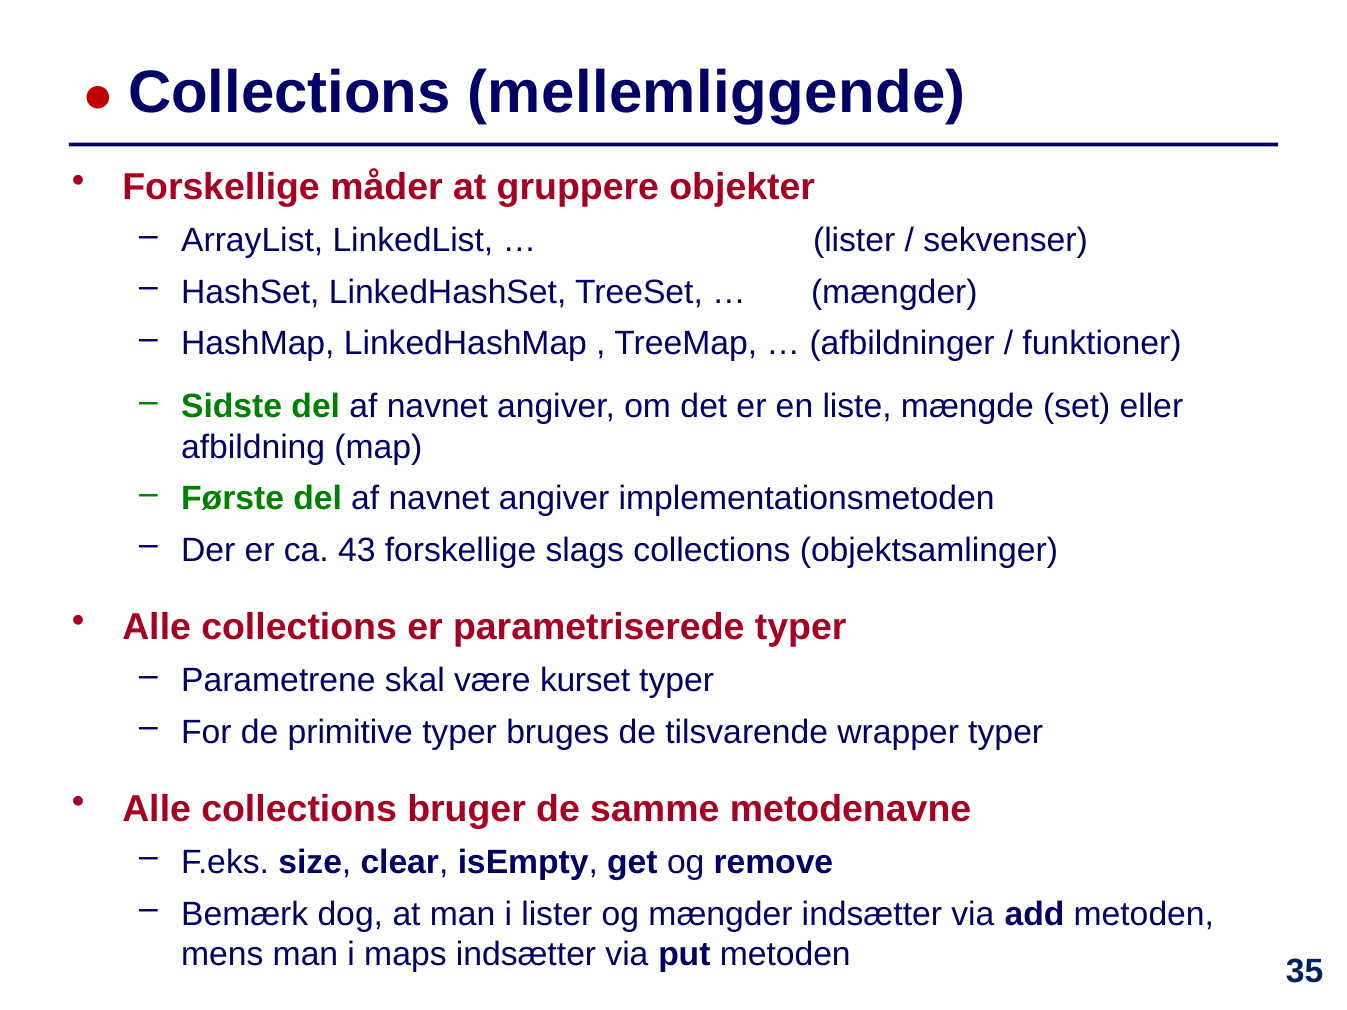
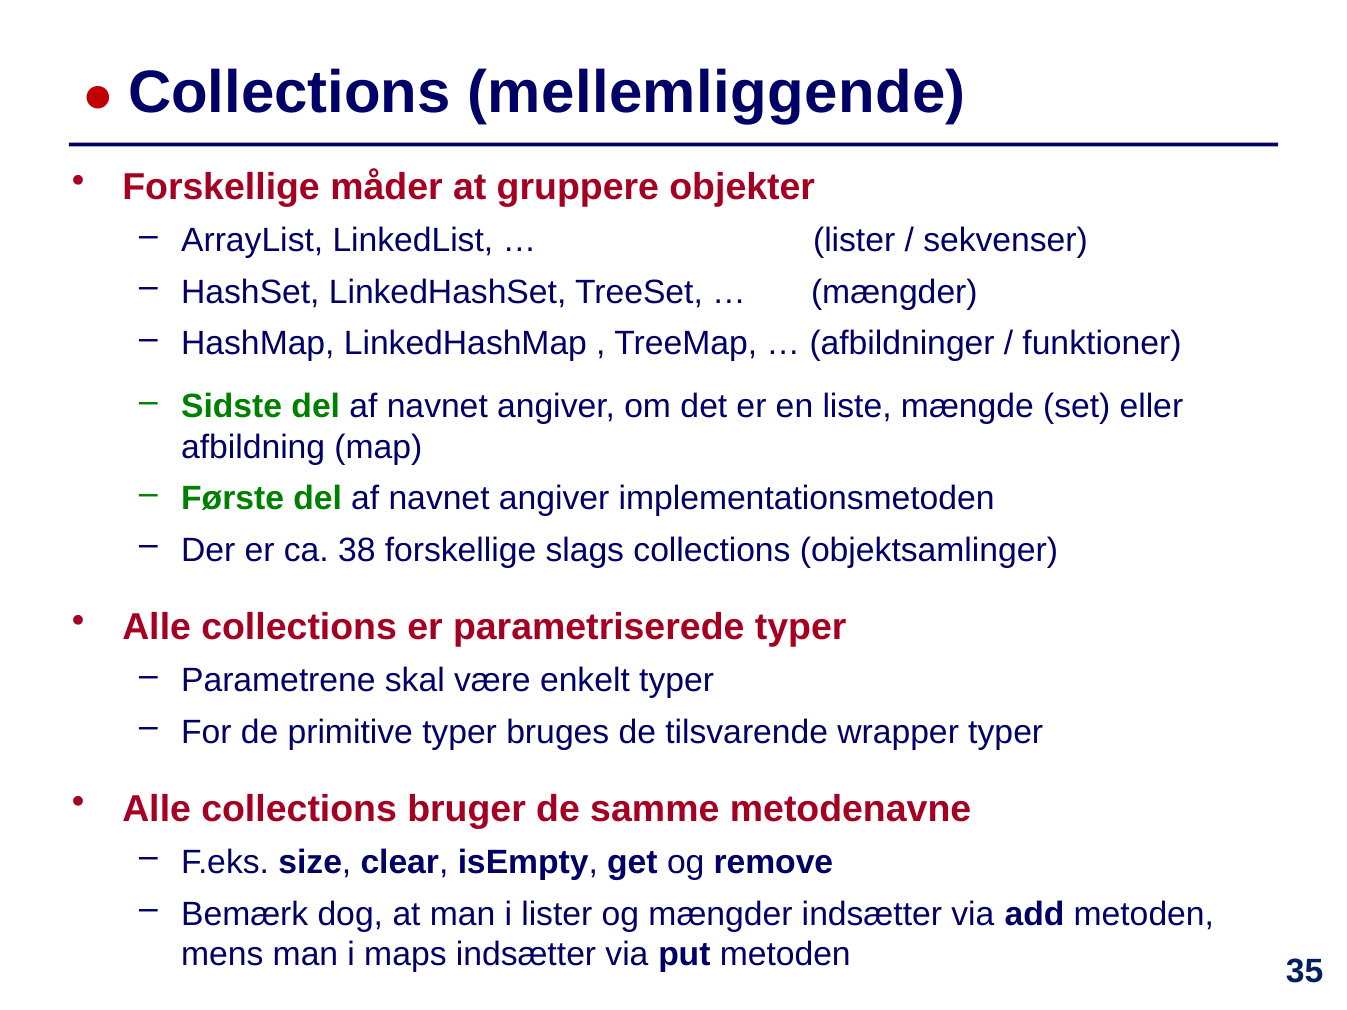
43: 43 -> 38 (357, 550)
kurset: kurset -> enkelt (585, 681)
